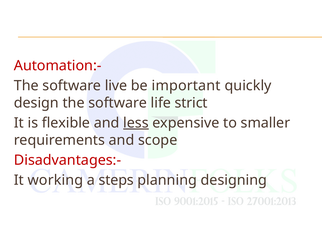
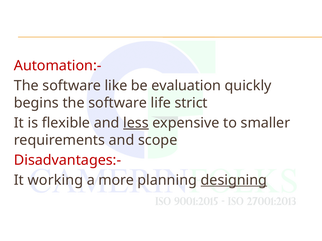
live: live -> like (116, 86)
important: important -> evaluation (186, 86)
design: design -> begins (36, 103)
steps: steps -> more (116, 180)
designing underline: none -> present (234, 180)
